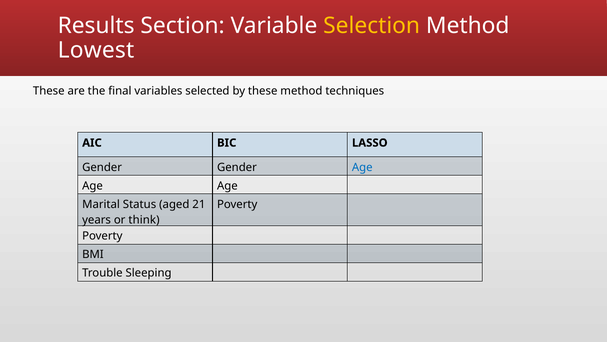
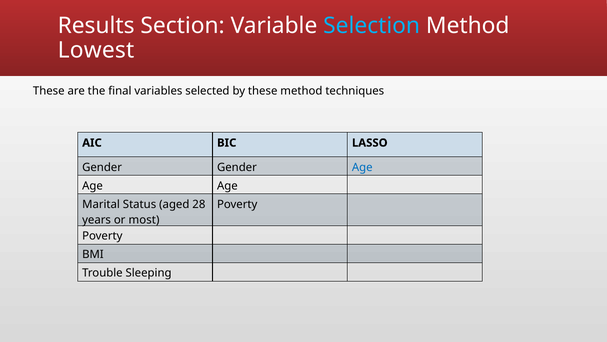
Selection colour: yellow -> light blue (372, 25)
21: 21 -> 28 (199, 204)
think: think -> most (144, 219)
